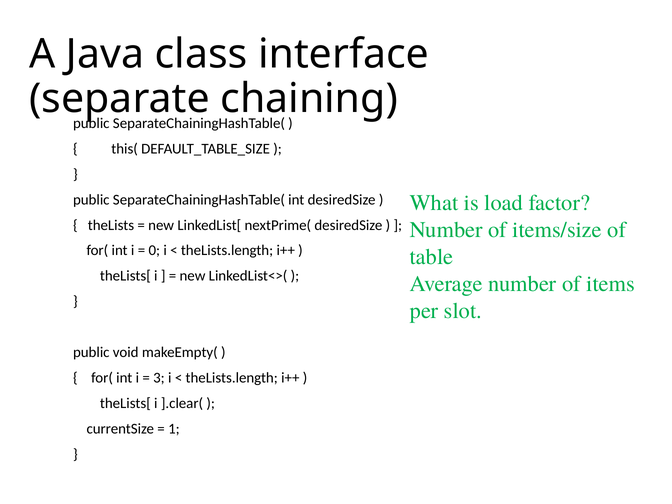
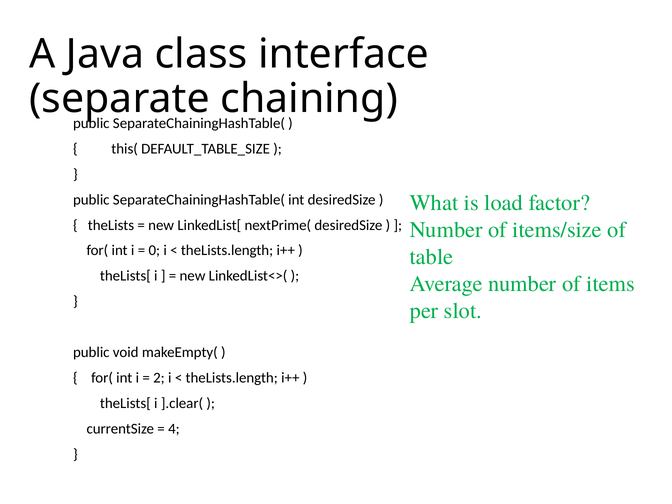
3: 3 -> 2 (159, 378)
1: 1 -> 4 (174, 429)
